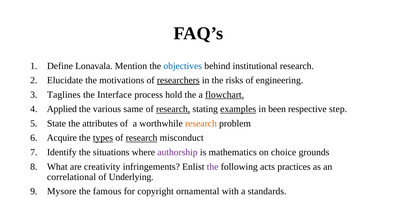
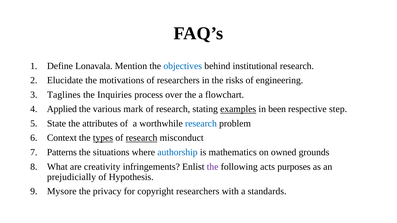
researchers underline: present -> none (178, 80)
Interface: Interface -> Inquiries (115, 95)
hold: hold -> over (174, 95)
flowchart underline: present -> none (225, 95)
same: same -> mark (133, 109)
research underline: present -> none (173, 109)
research colour: orange -> blue (201, 124)
Acquire: Acquire -> Context (62, 138)
Identify: Identify -> Patterns (62, 152)
authorship colour: purple -> blue (177, 152)
choice: choice -> owned (284, 152)
practices: practices -> purposes (294, 167)
correlational: correlational -> prejudicially (72, 177)
Underlying: Underlying -> Hypothesis (131, 177)
famous: famous -> privacy (107, 192)
copyright ornamental: ornamental -> researchers (198, 192)
